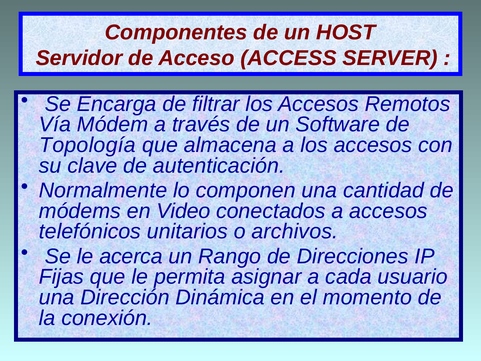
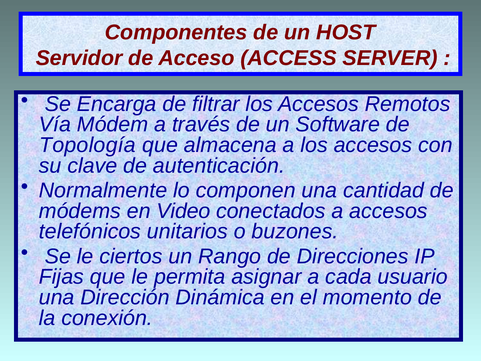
archivos: archivos -> buzones (295, 231)
acerca: acerca -> ciertos (131, 256)
